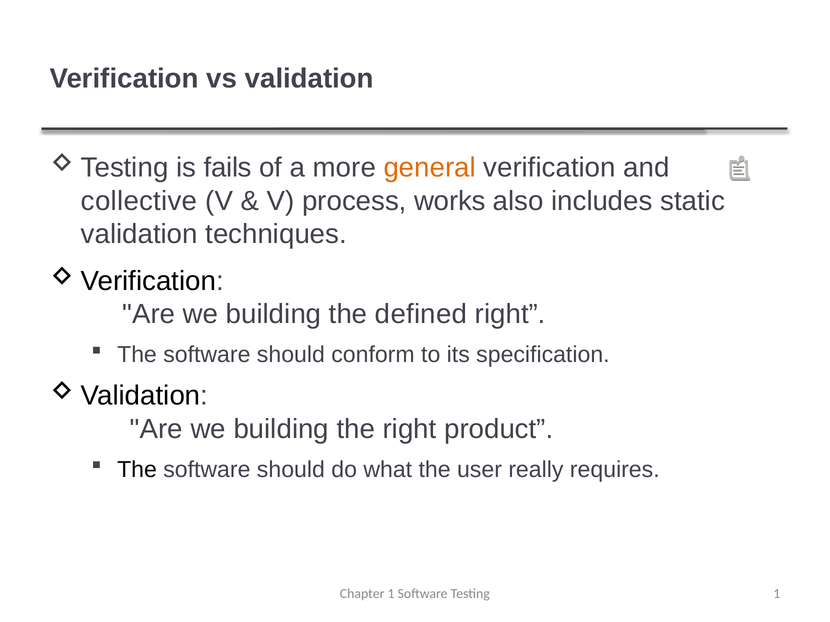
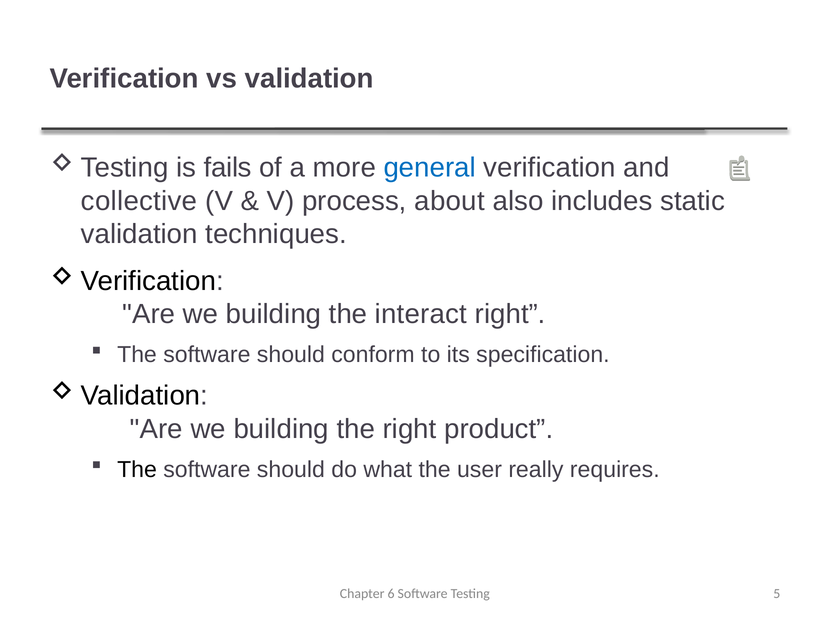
general colour: orange -> blue (430, 168)
works: works -> about (450, 201)
defined: defined -> interact (421, 315)
Chapter 1: 1 -> 6 (391, 594)
Testing 1: 1 -> 5 (777, 594)
